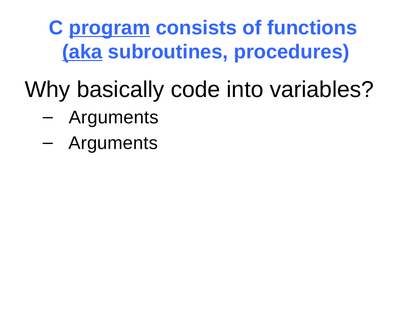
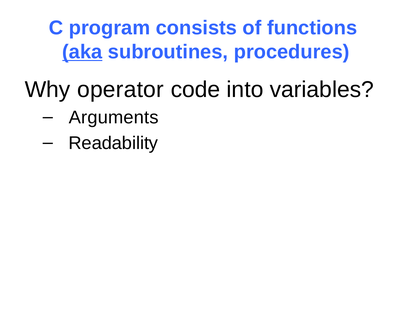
program underline: present -> none (110, 28)
basically: basically -> operator (120, 89)
Arguments: Arguments -> Readability (113, 143)
